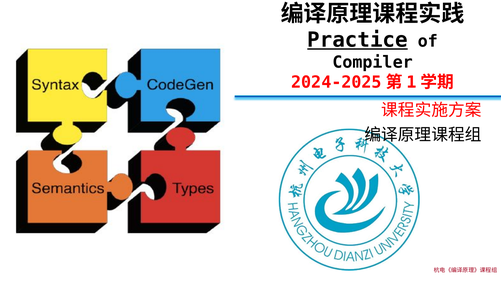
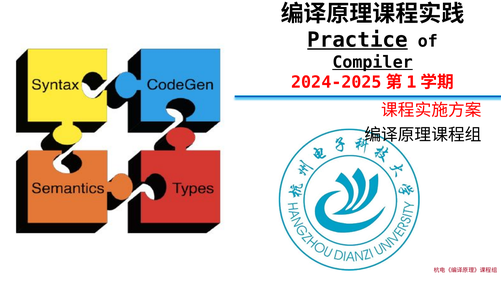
Compiler underline: none -> present (373, 62)
